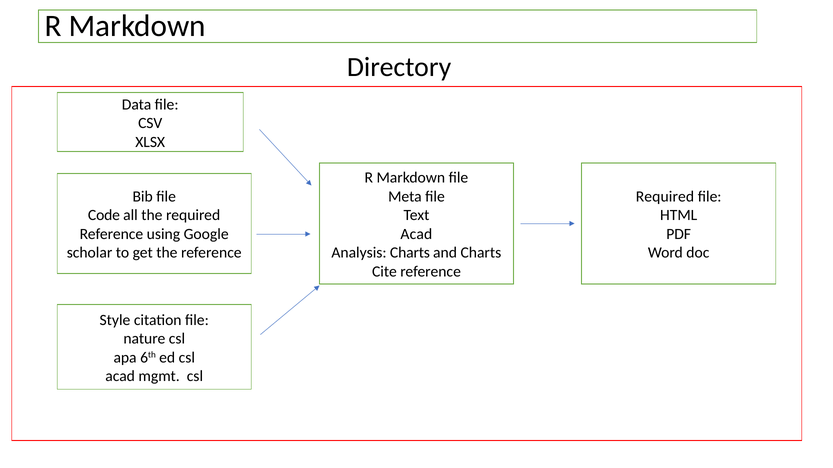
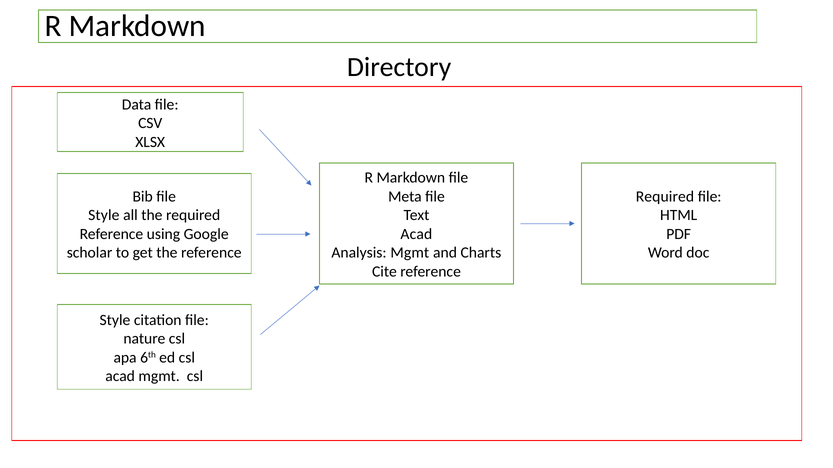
Code: Code -> Style (104, 215)
Analysis Charts: Charts -> Mgmt (410, 253)
